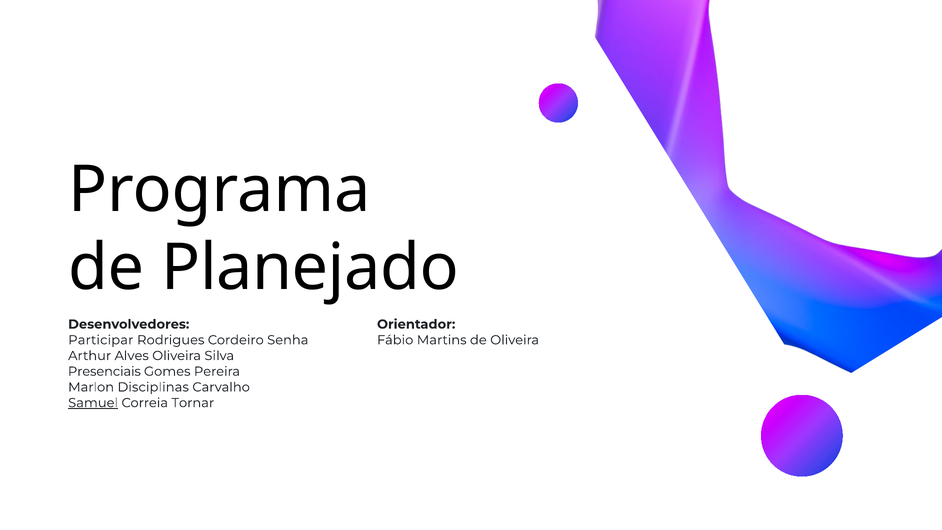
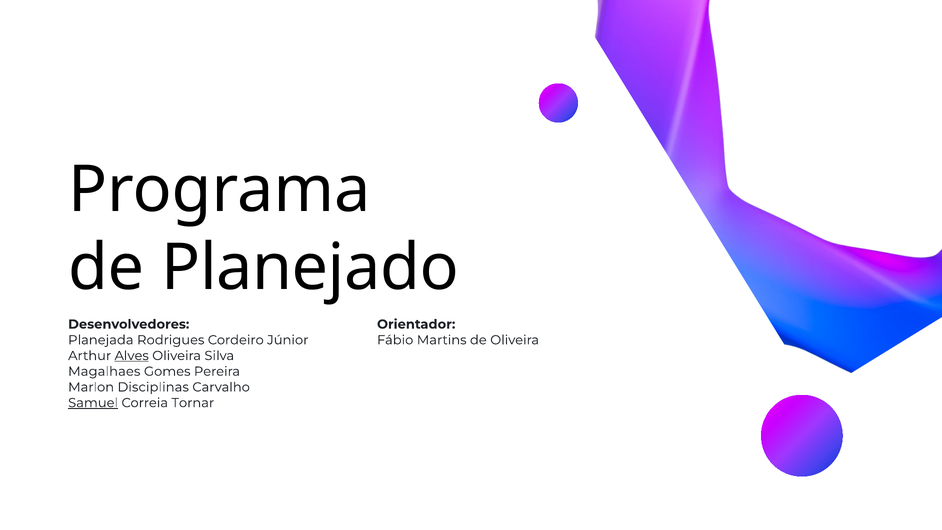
Participar: Participar -> Planejada (101, 340)
Senha: Senha -> Júnior (288, 340)
Alves underline: none -> present (132, 356)
Presenciais: Presenciais -> Magalhaes (104, 371)
